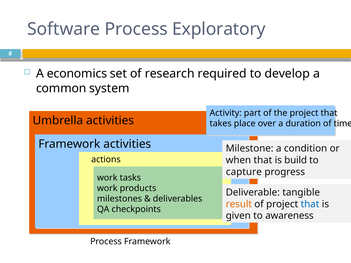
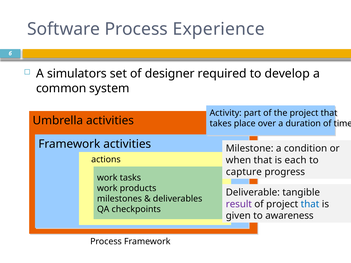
Exploratory: Exploratory -> Experience (219, 29)
economics: economics -> simulators (77, 74)
research: research -> designer (170, 74)
build: build -> each (296, 160)
result colour: orange -> purple (239, 204)
